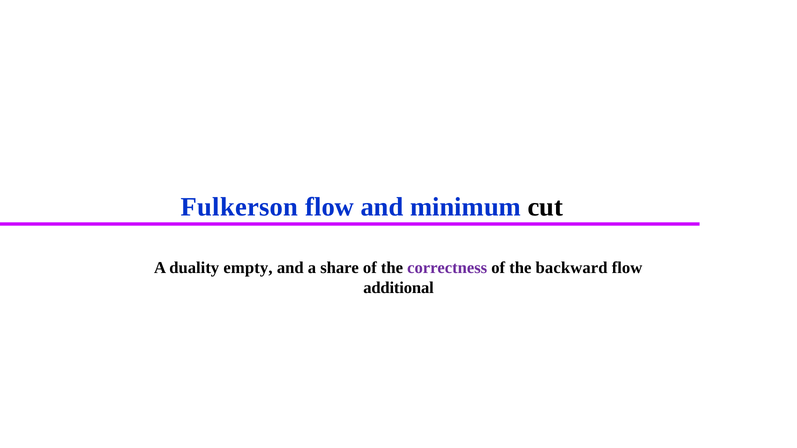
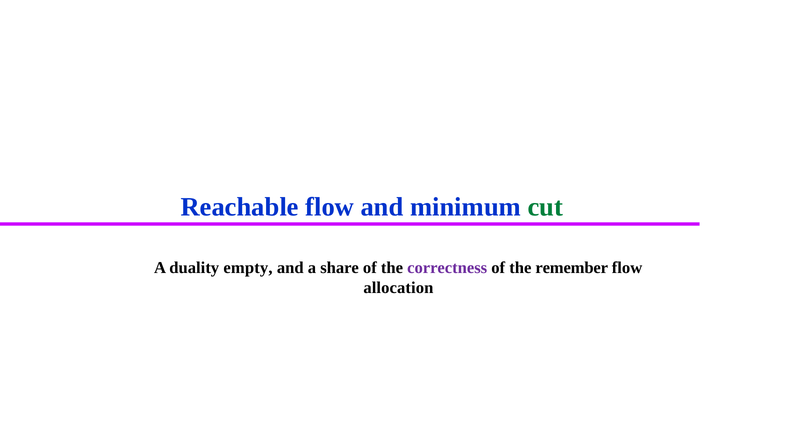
Fulkerson: Fulkerson -> Reachable (240, 207)
cut colour: black -> green (545, 207)
backward: backward -> remember (572, 268)
additional: additional -> allocation (398, 288)
